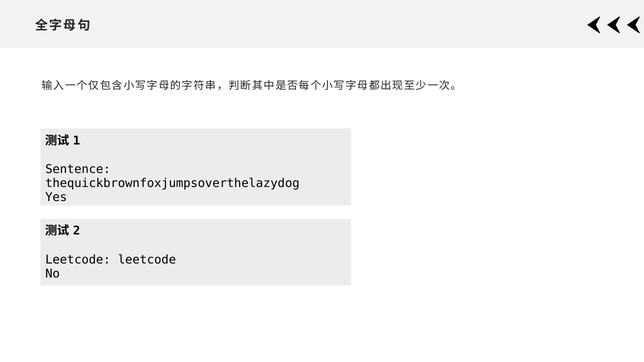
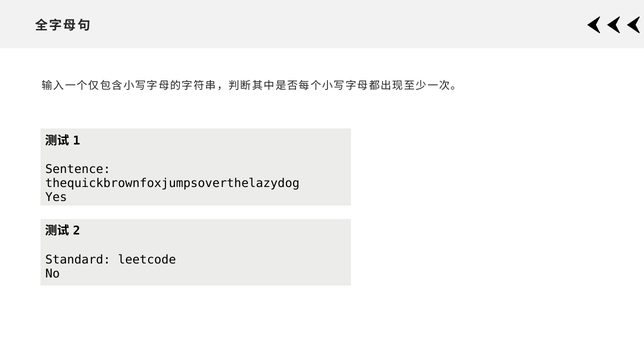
Leetcode: Leetcode -> Standard (78, 260)
